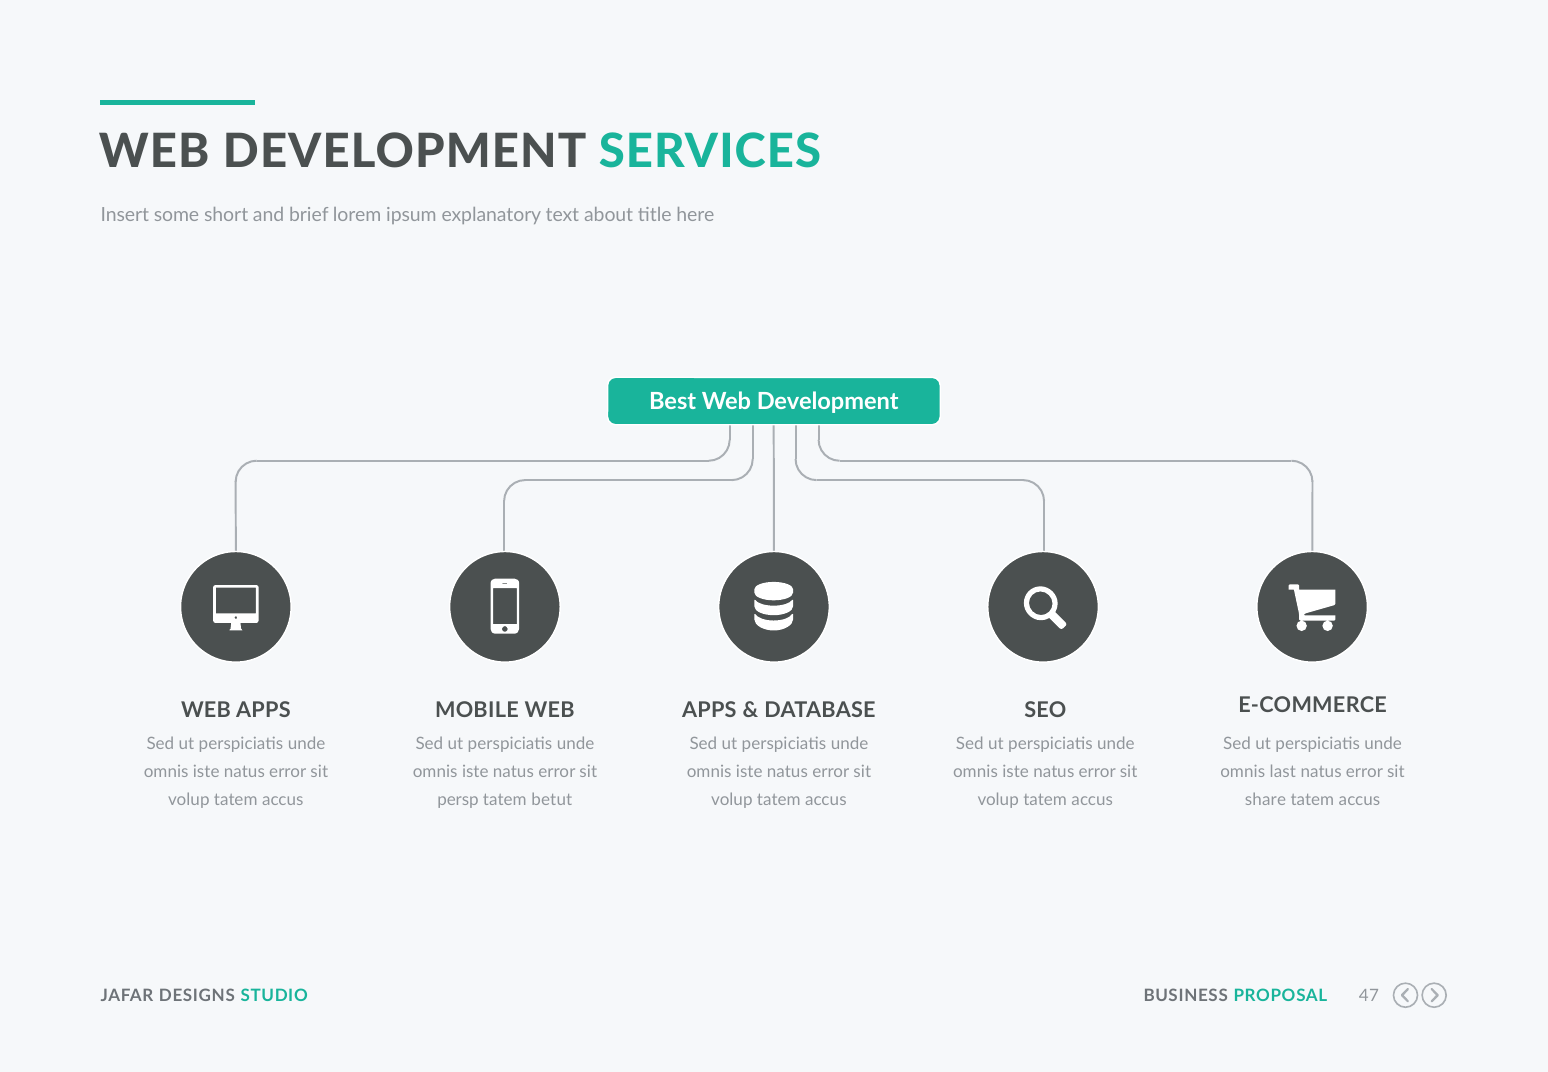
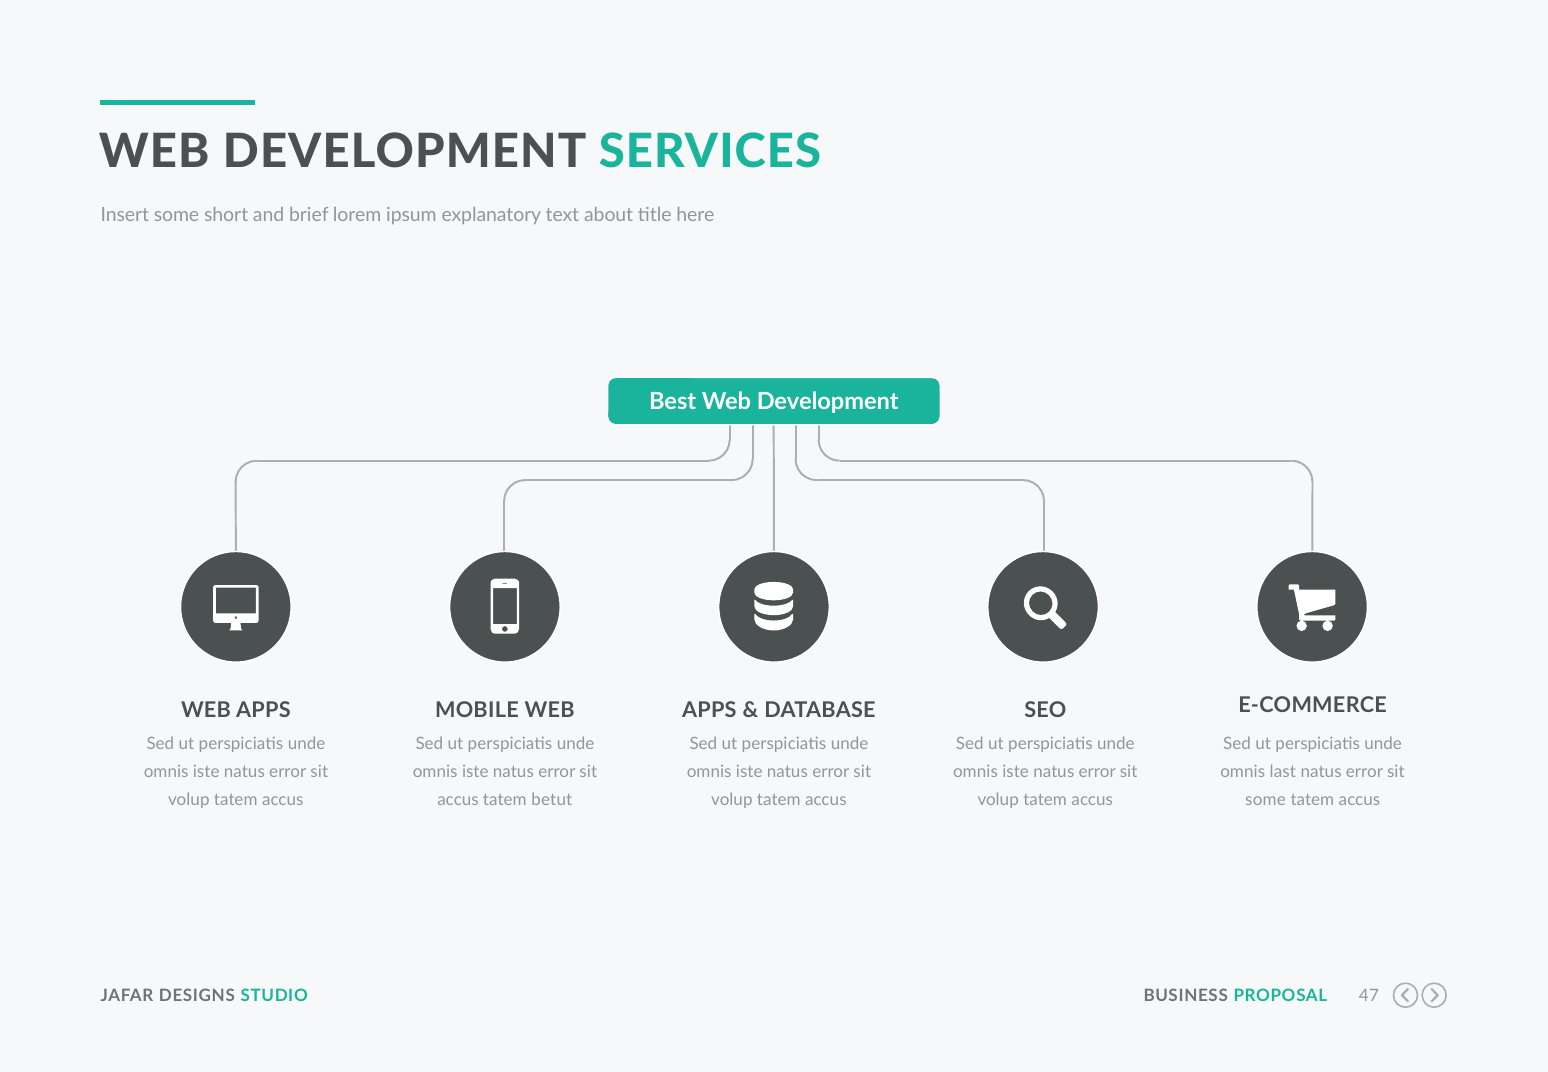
persp: persp -> accus (458, 800)
share: share -> some (1265, 800)
